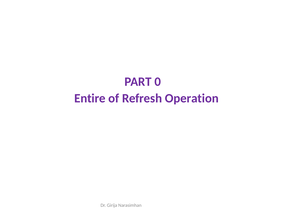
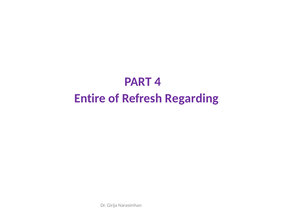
0: 0 -> 4 (158, 81)
Operation: Operation -> Regarding (192, 98)
